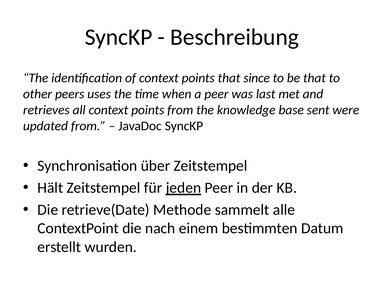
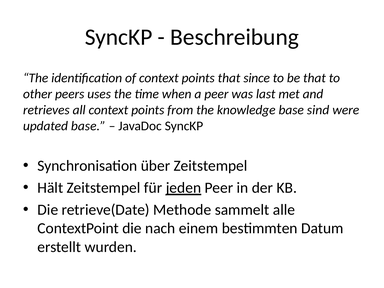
sent: sent -> sind (318, 110)
updated from: from -> base (88, 126)
